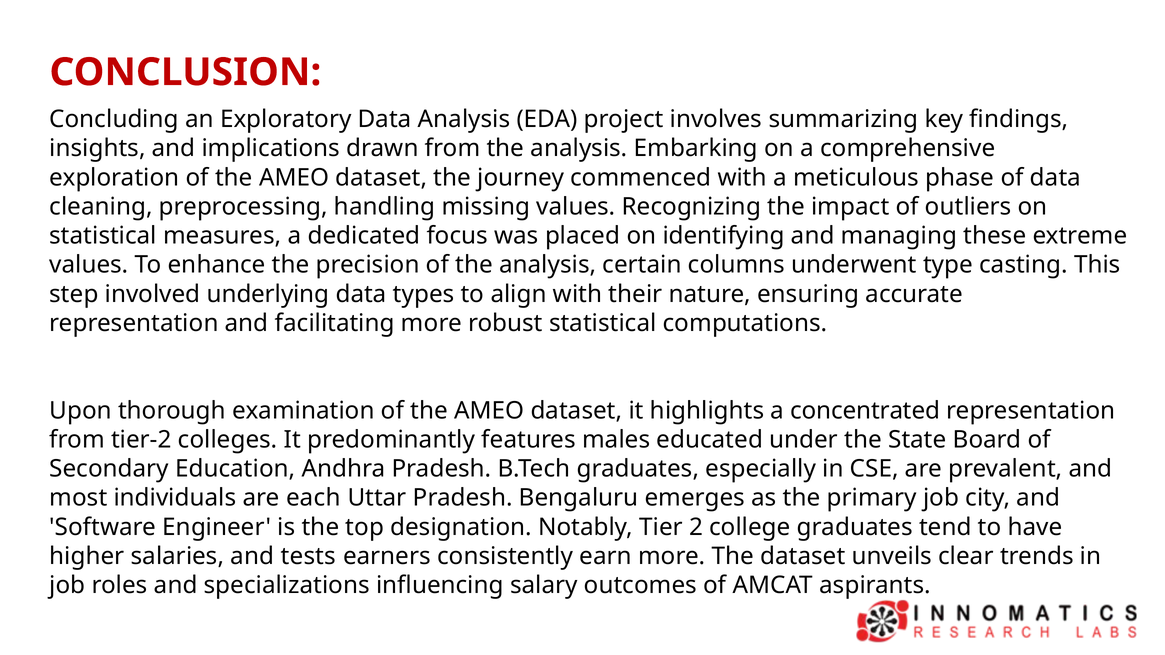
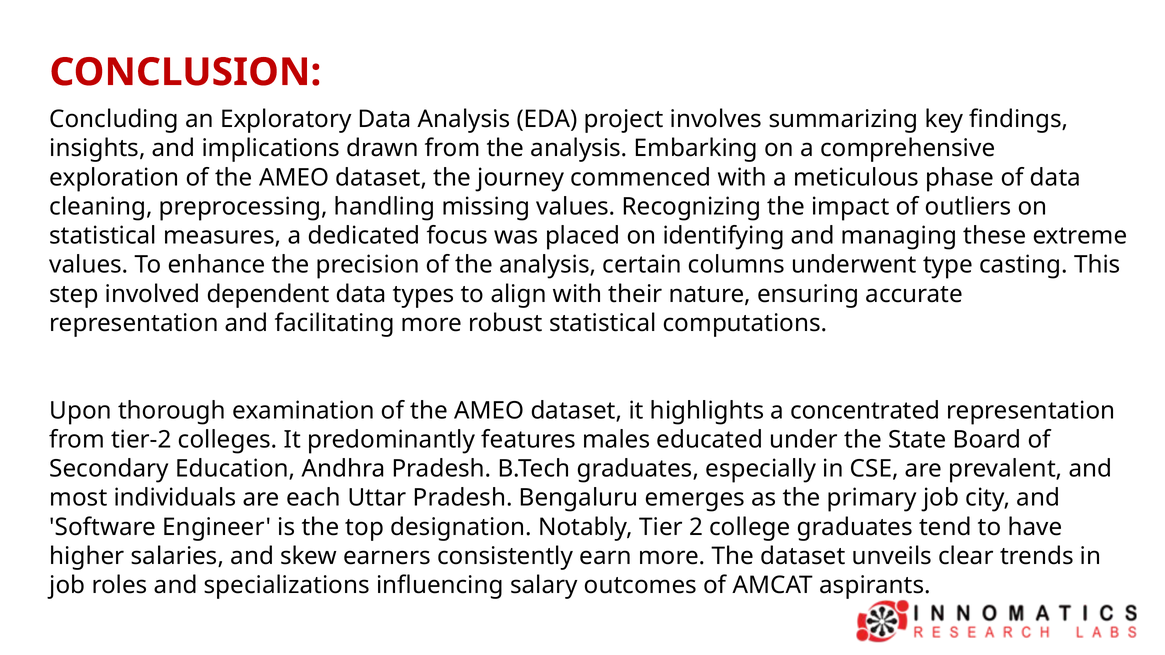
underlying: underlying -> dependent (268, 294)
tests: tests -> skew (309, 556)
